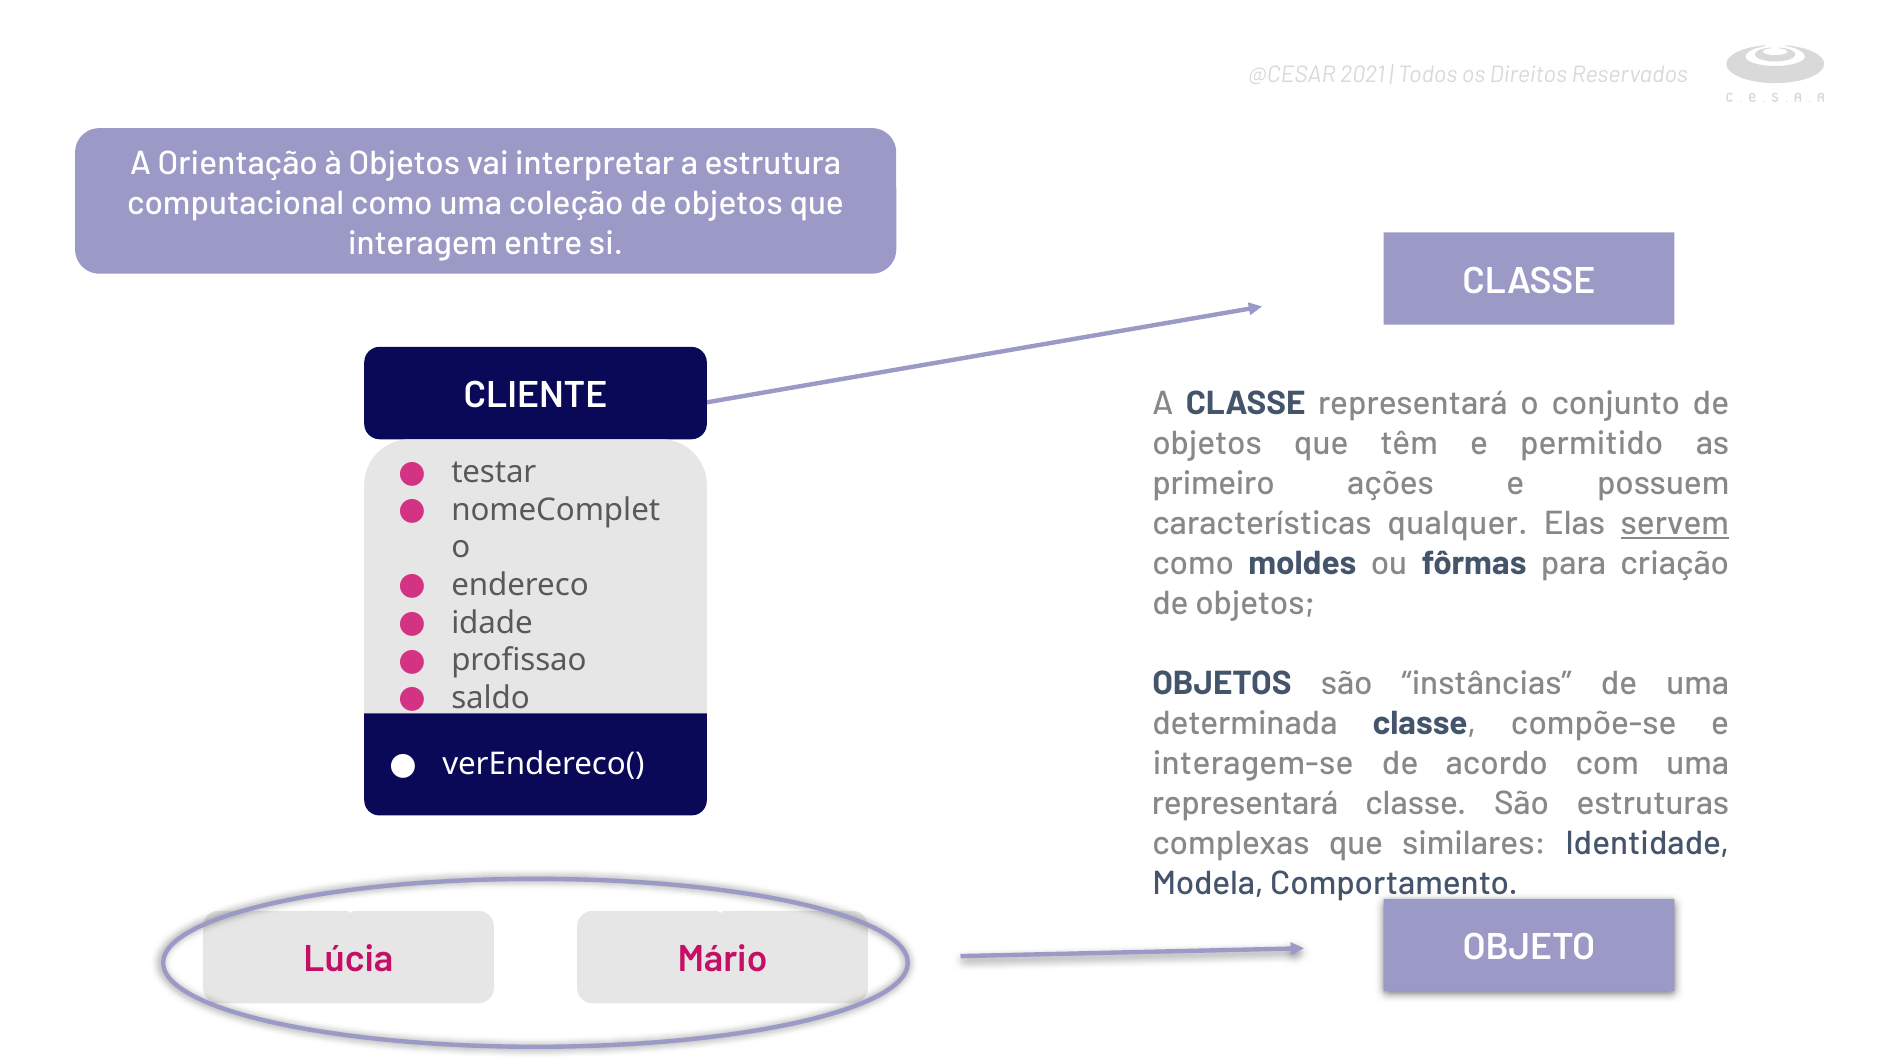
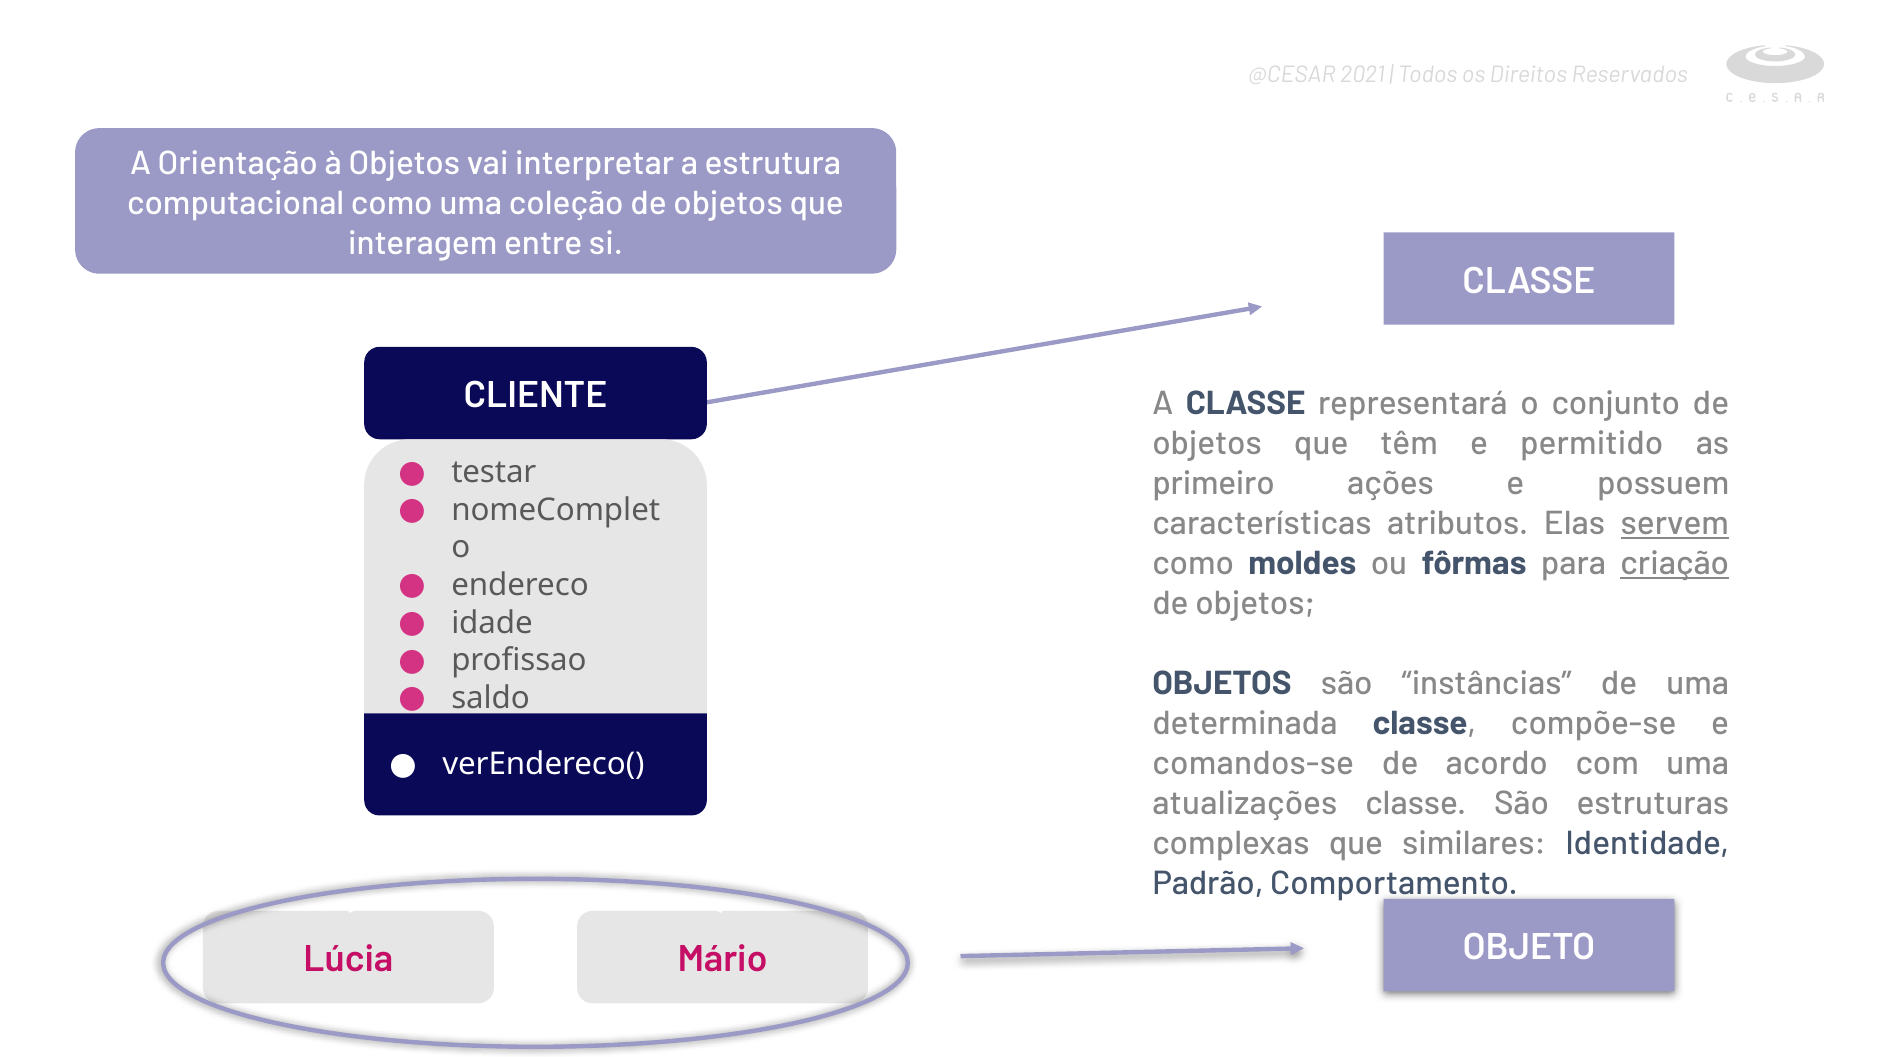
qualquer: qualquer -> atributos (1458, 524)
criação underline: none -> present (1675, 564)
interagem-se: interagem-se -> comandos-se (1253, 764)
representará: representará -> atualizações (1245, 804)
Modela: Modela -> Padrão (1208, 884)
